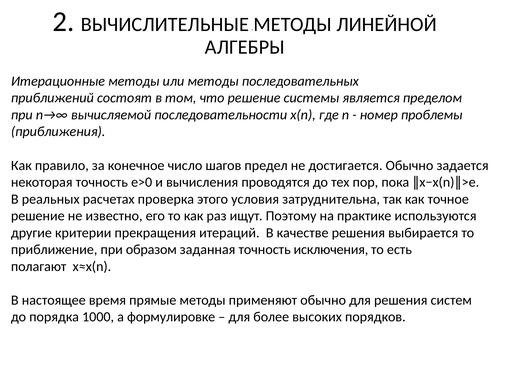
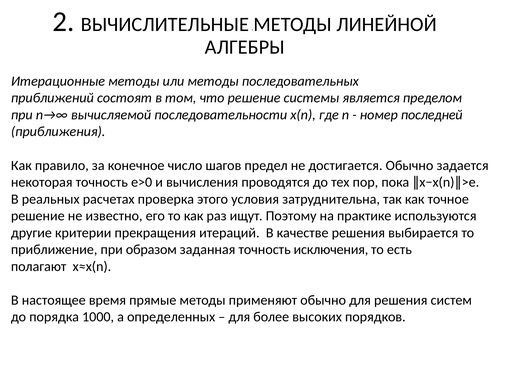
проблемы: проблемы -> последней (432, 115)
формулировке: формулировке -> определенных (171, 317)
